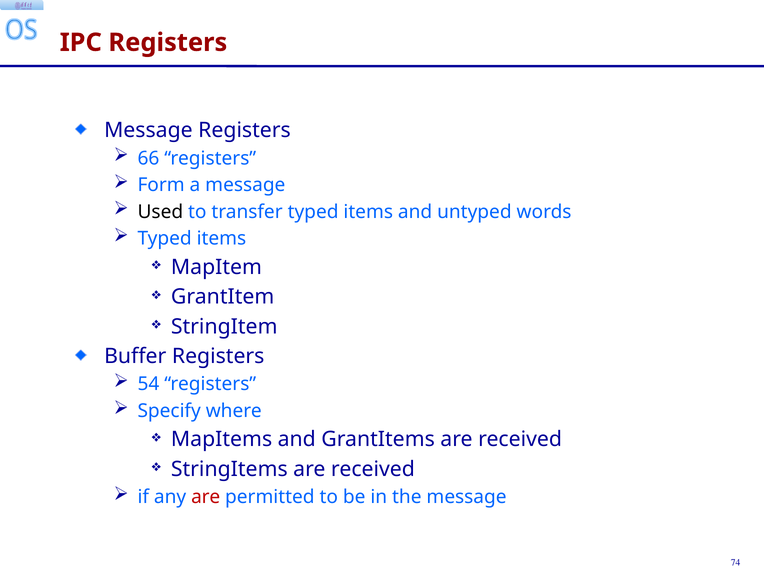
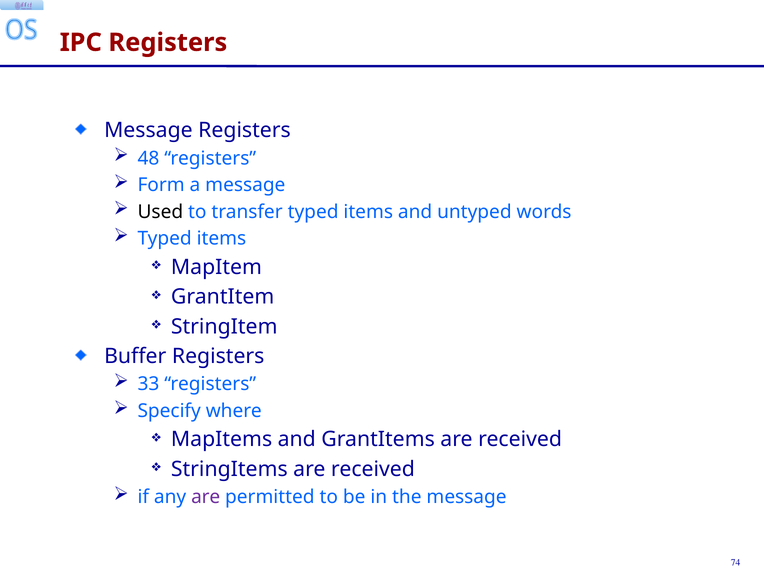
66: 66 -> 48 (148, 158)
54: 54 -> 33 (148, 384)
are colour: red -> purple (206, 497)
